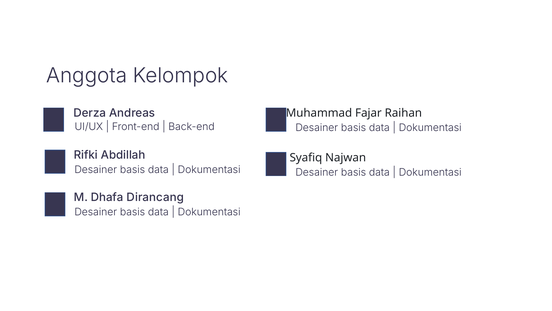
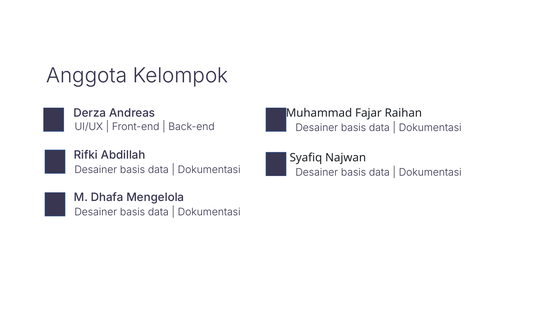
Dirancang: Dirancang -> Mengelola (155, 197)
